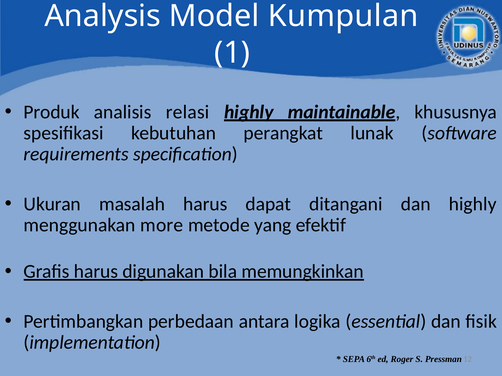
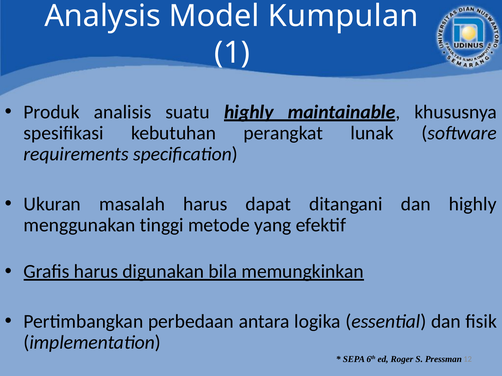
relasi: relasi -> suatu (188, 112)
more: more -> tinggi (162, 225)
